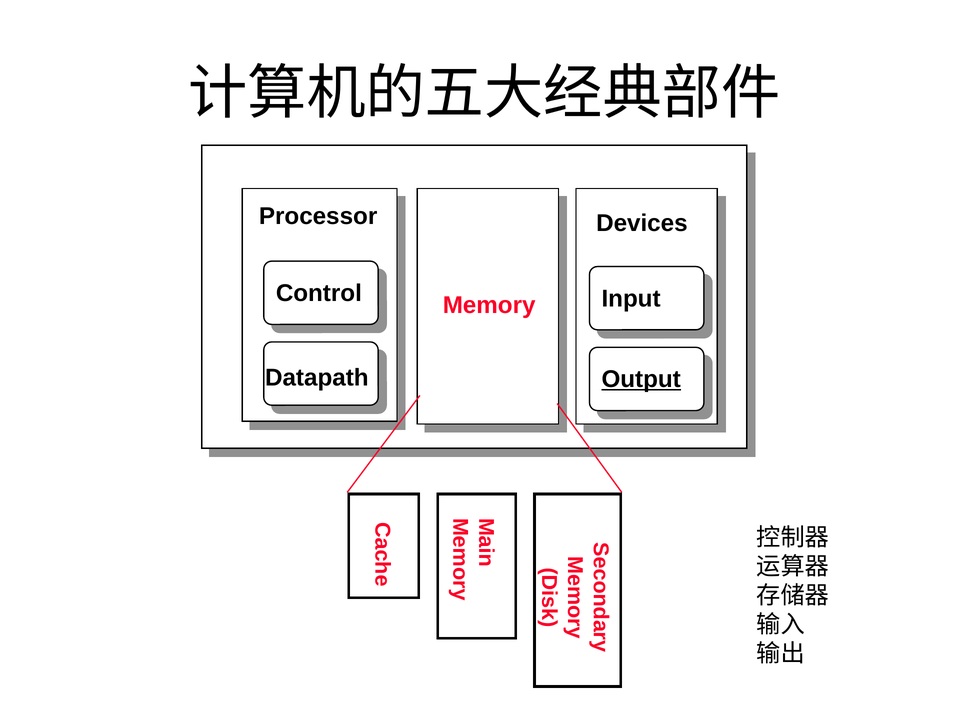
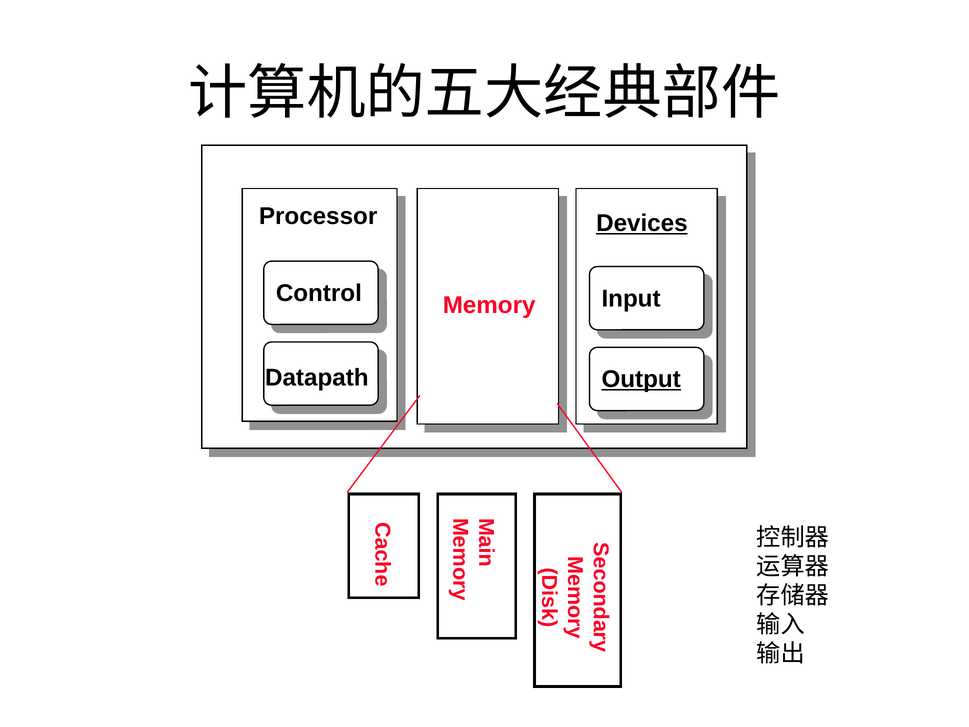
Devices underline: none -> present (642, 223)
